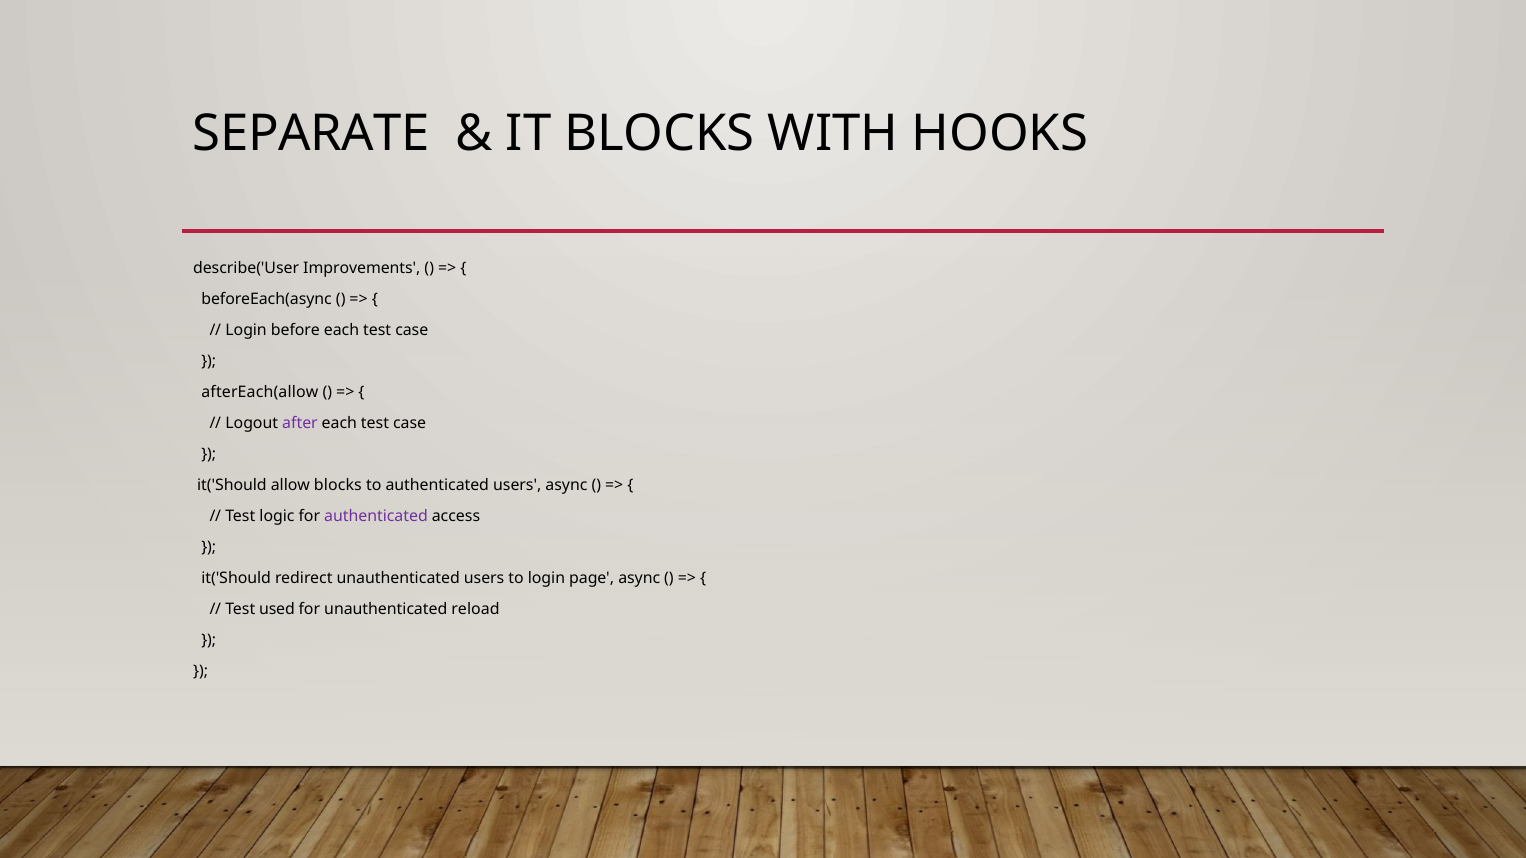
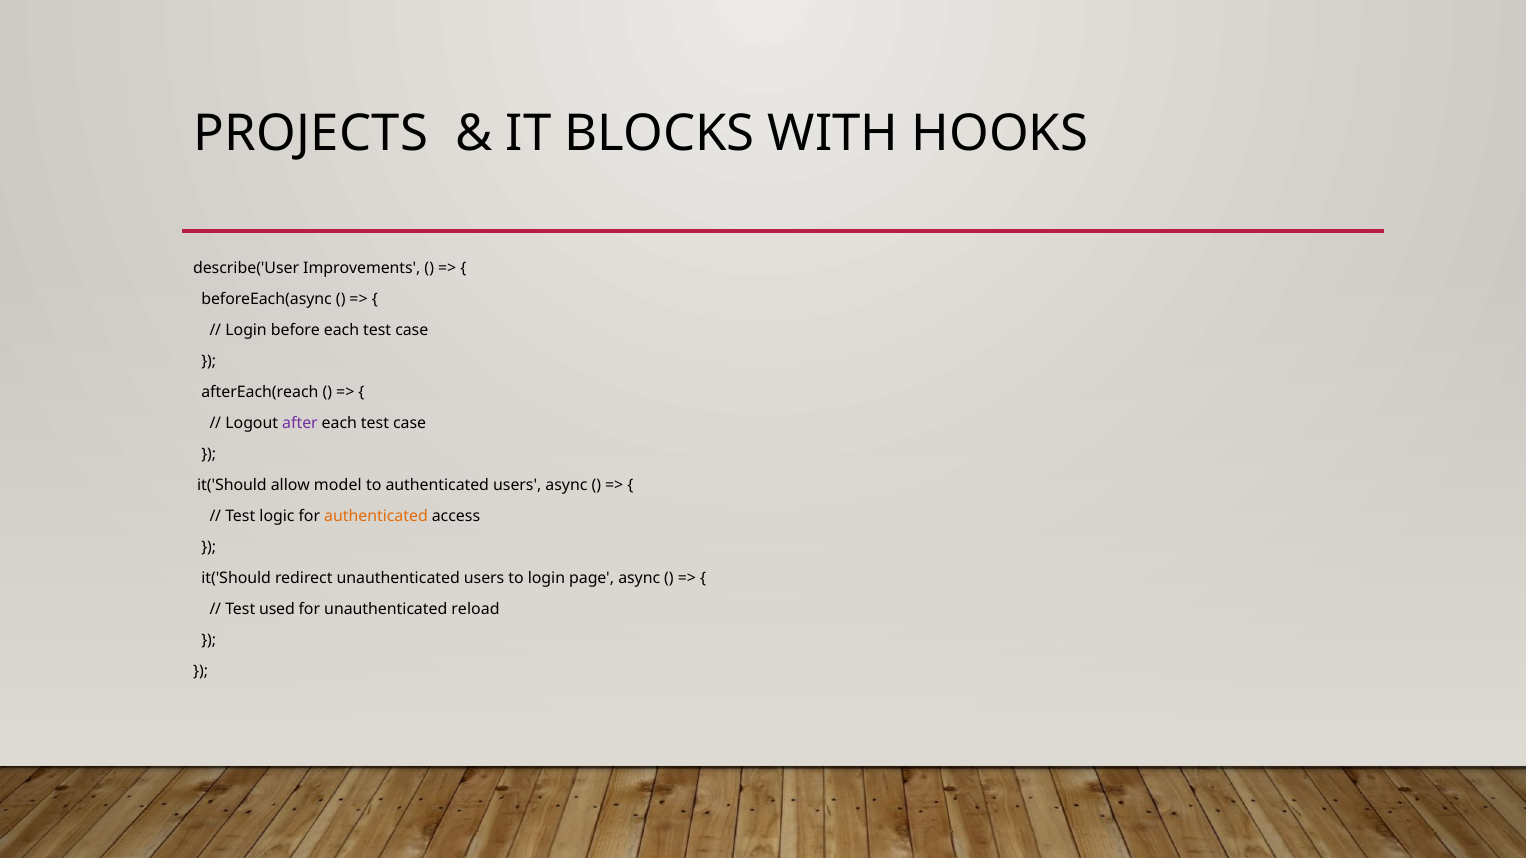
SEPARATE: SEPARATE -> PROJECTS (311, 134)
afterEach(allow: afterEach(allow -> afterEach(reach (260, 392)
allow blocks: blocks -> model (338, 485)
authenticated colour: purple -> orange (376, 516)
